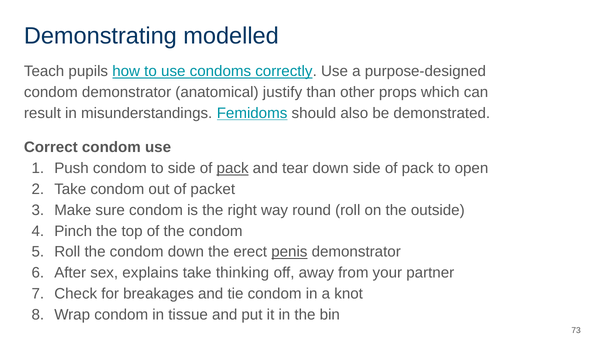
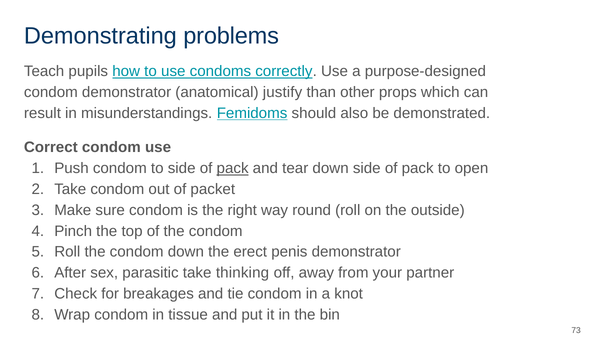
modelled: modelled -> problems (231, 36)
penis underline: present -> none (289, 252)
explains: explains -> parasitic (150, 273)
